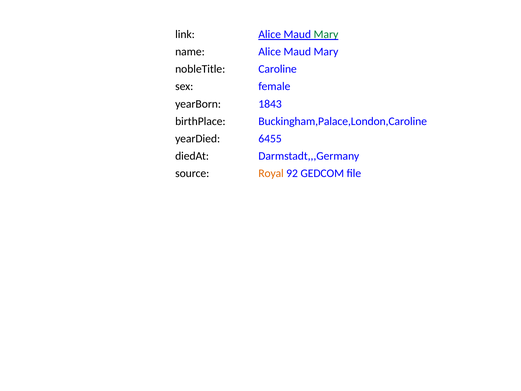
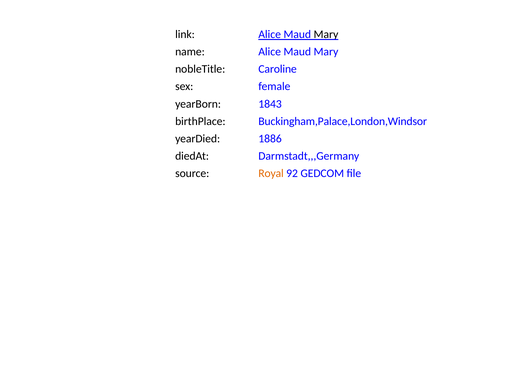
Mary colour: green -> black (326, 34)
Buckingham,Palace,London,Caroline: Buckingham,Palace,London,Caroline -> Buckingham,Palace,London,Windsor (343, 121)
6455: 6455 -> 1886 (270, 139)
